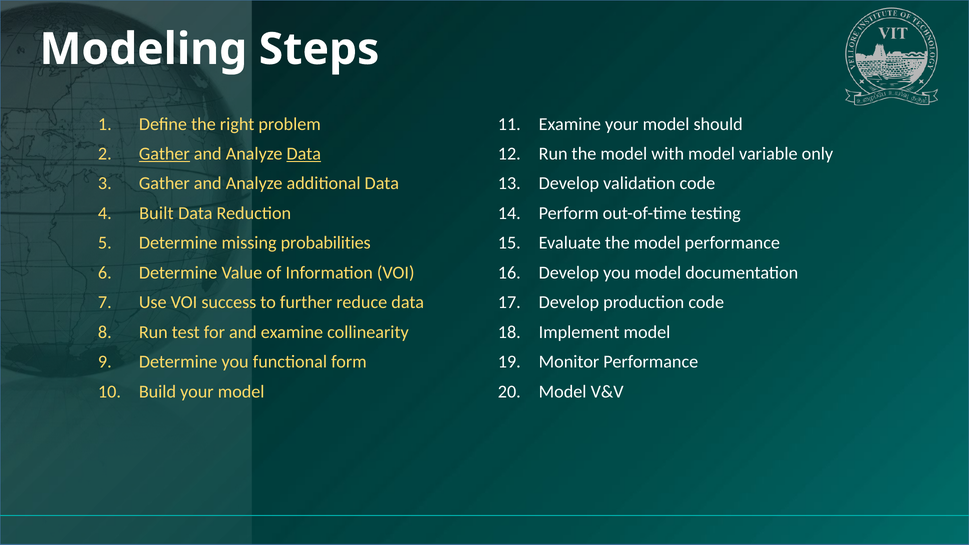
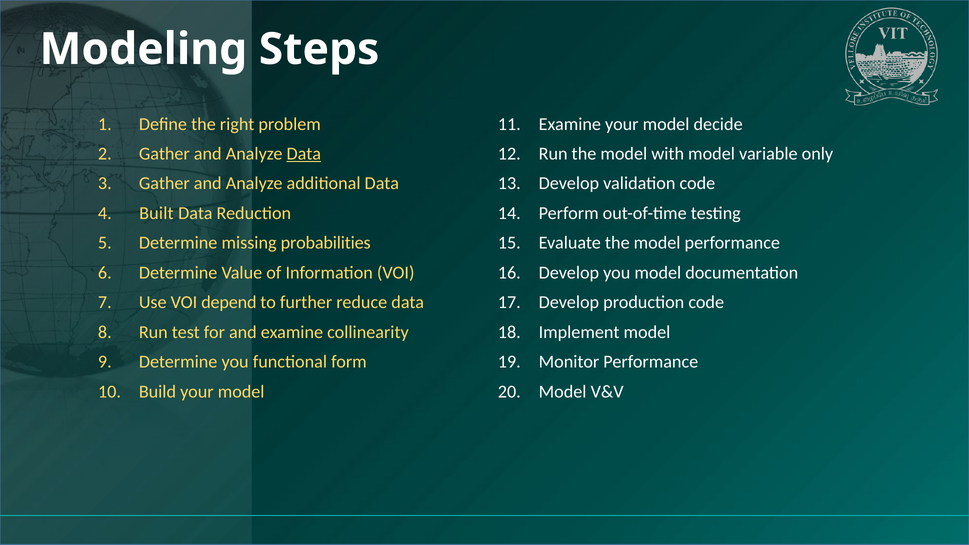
should: should -> decide (718, 124)
Gather underline: present -> none (164, 154)
success: success -> depend (229, 302)
